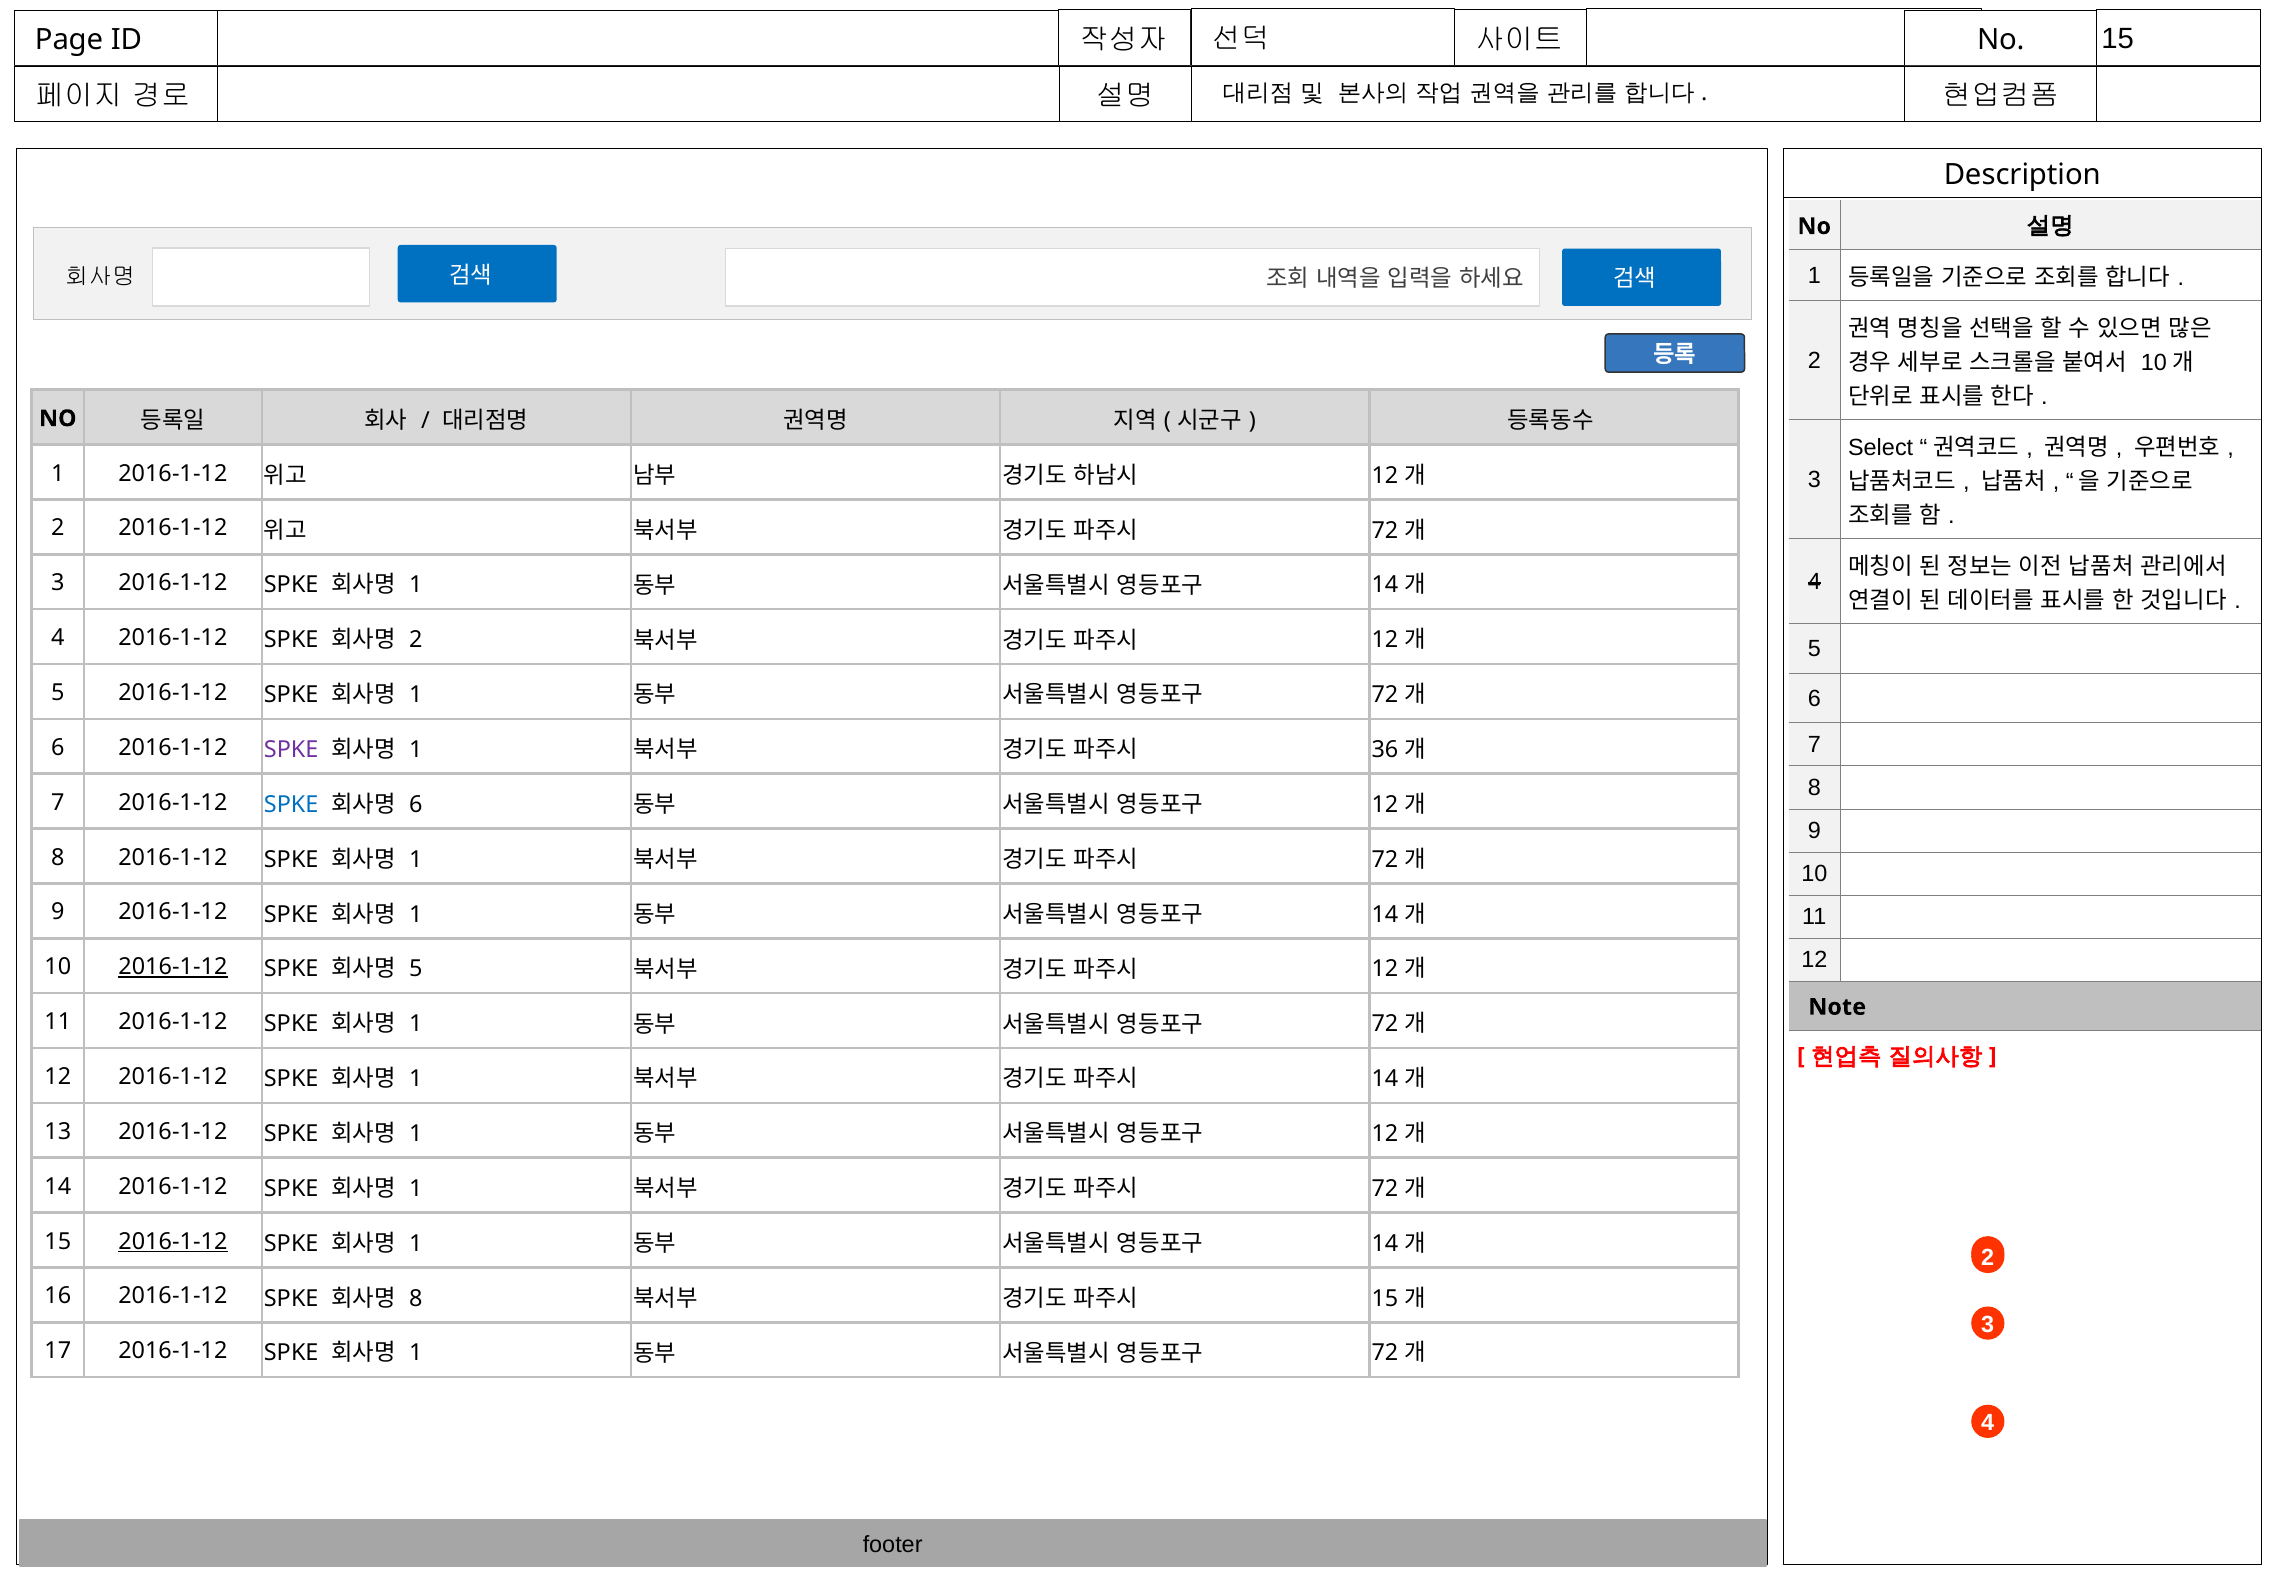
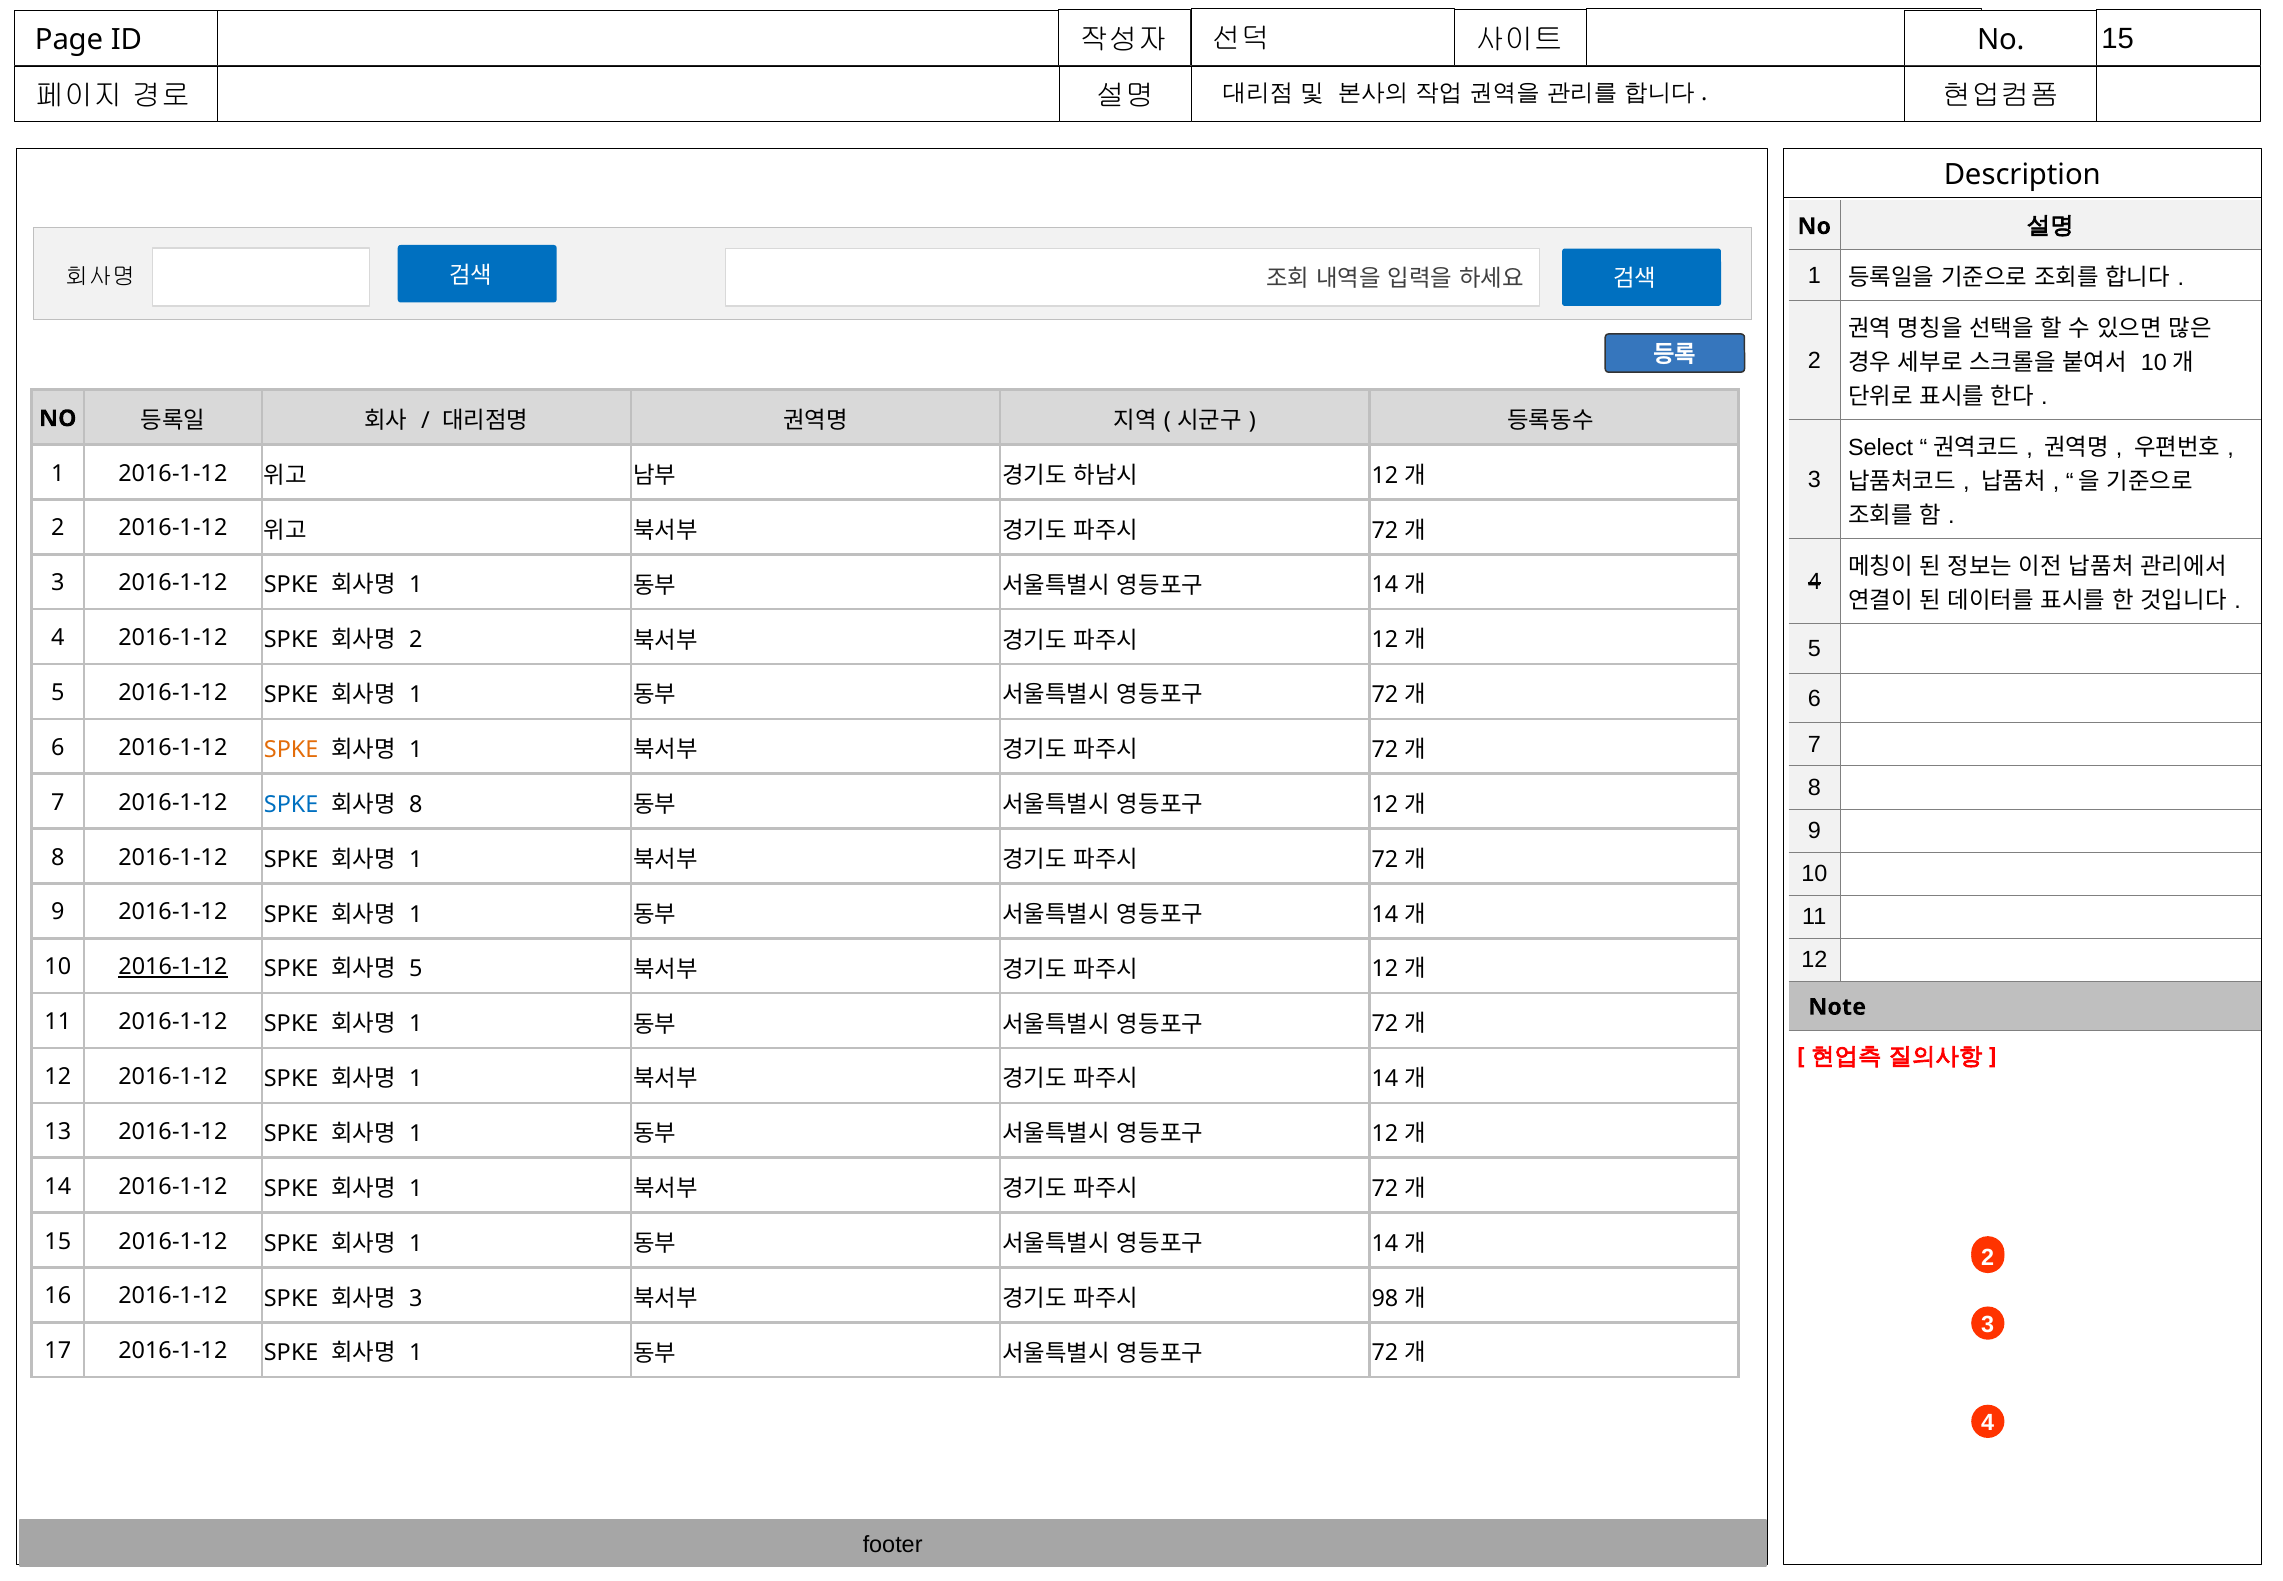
SPKE colour: purple -> orange (291, 750)
36: 36 -> 72 (1385, 750)
6: 6 -> 8 (416, 804)
2016-1-12 underline: present -> none (173, 1241)
8: 8 -> 3 (416, 1298)
15: 15 -> 98 (1385, 1298)
